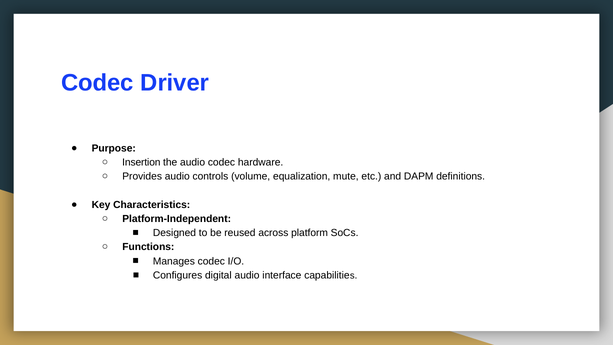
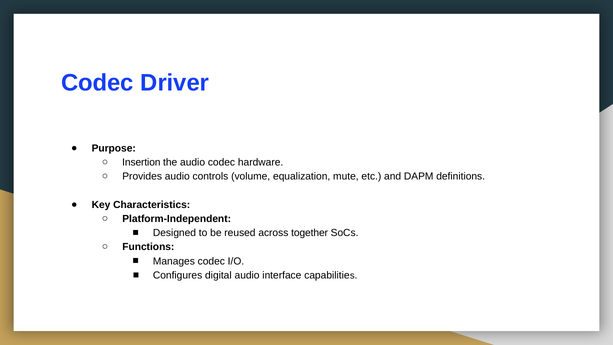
platform: platform -> together (310, 233)
